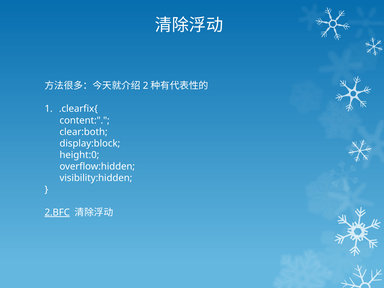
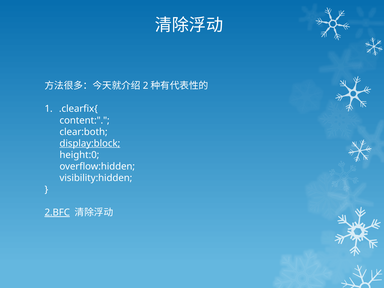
display:block underline: none -> present (90, 143)
